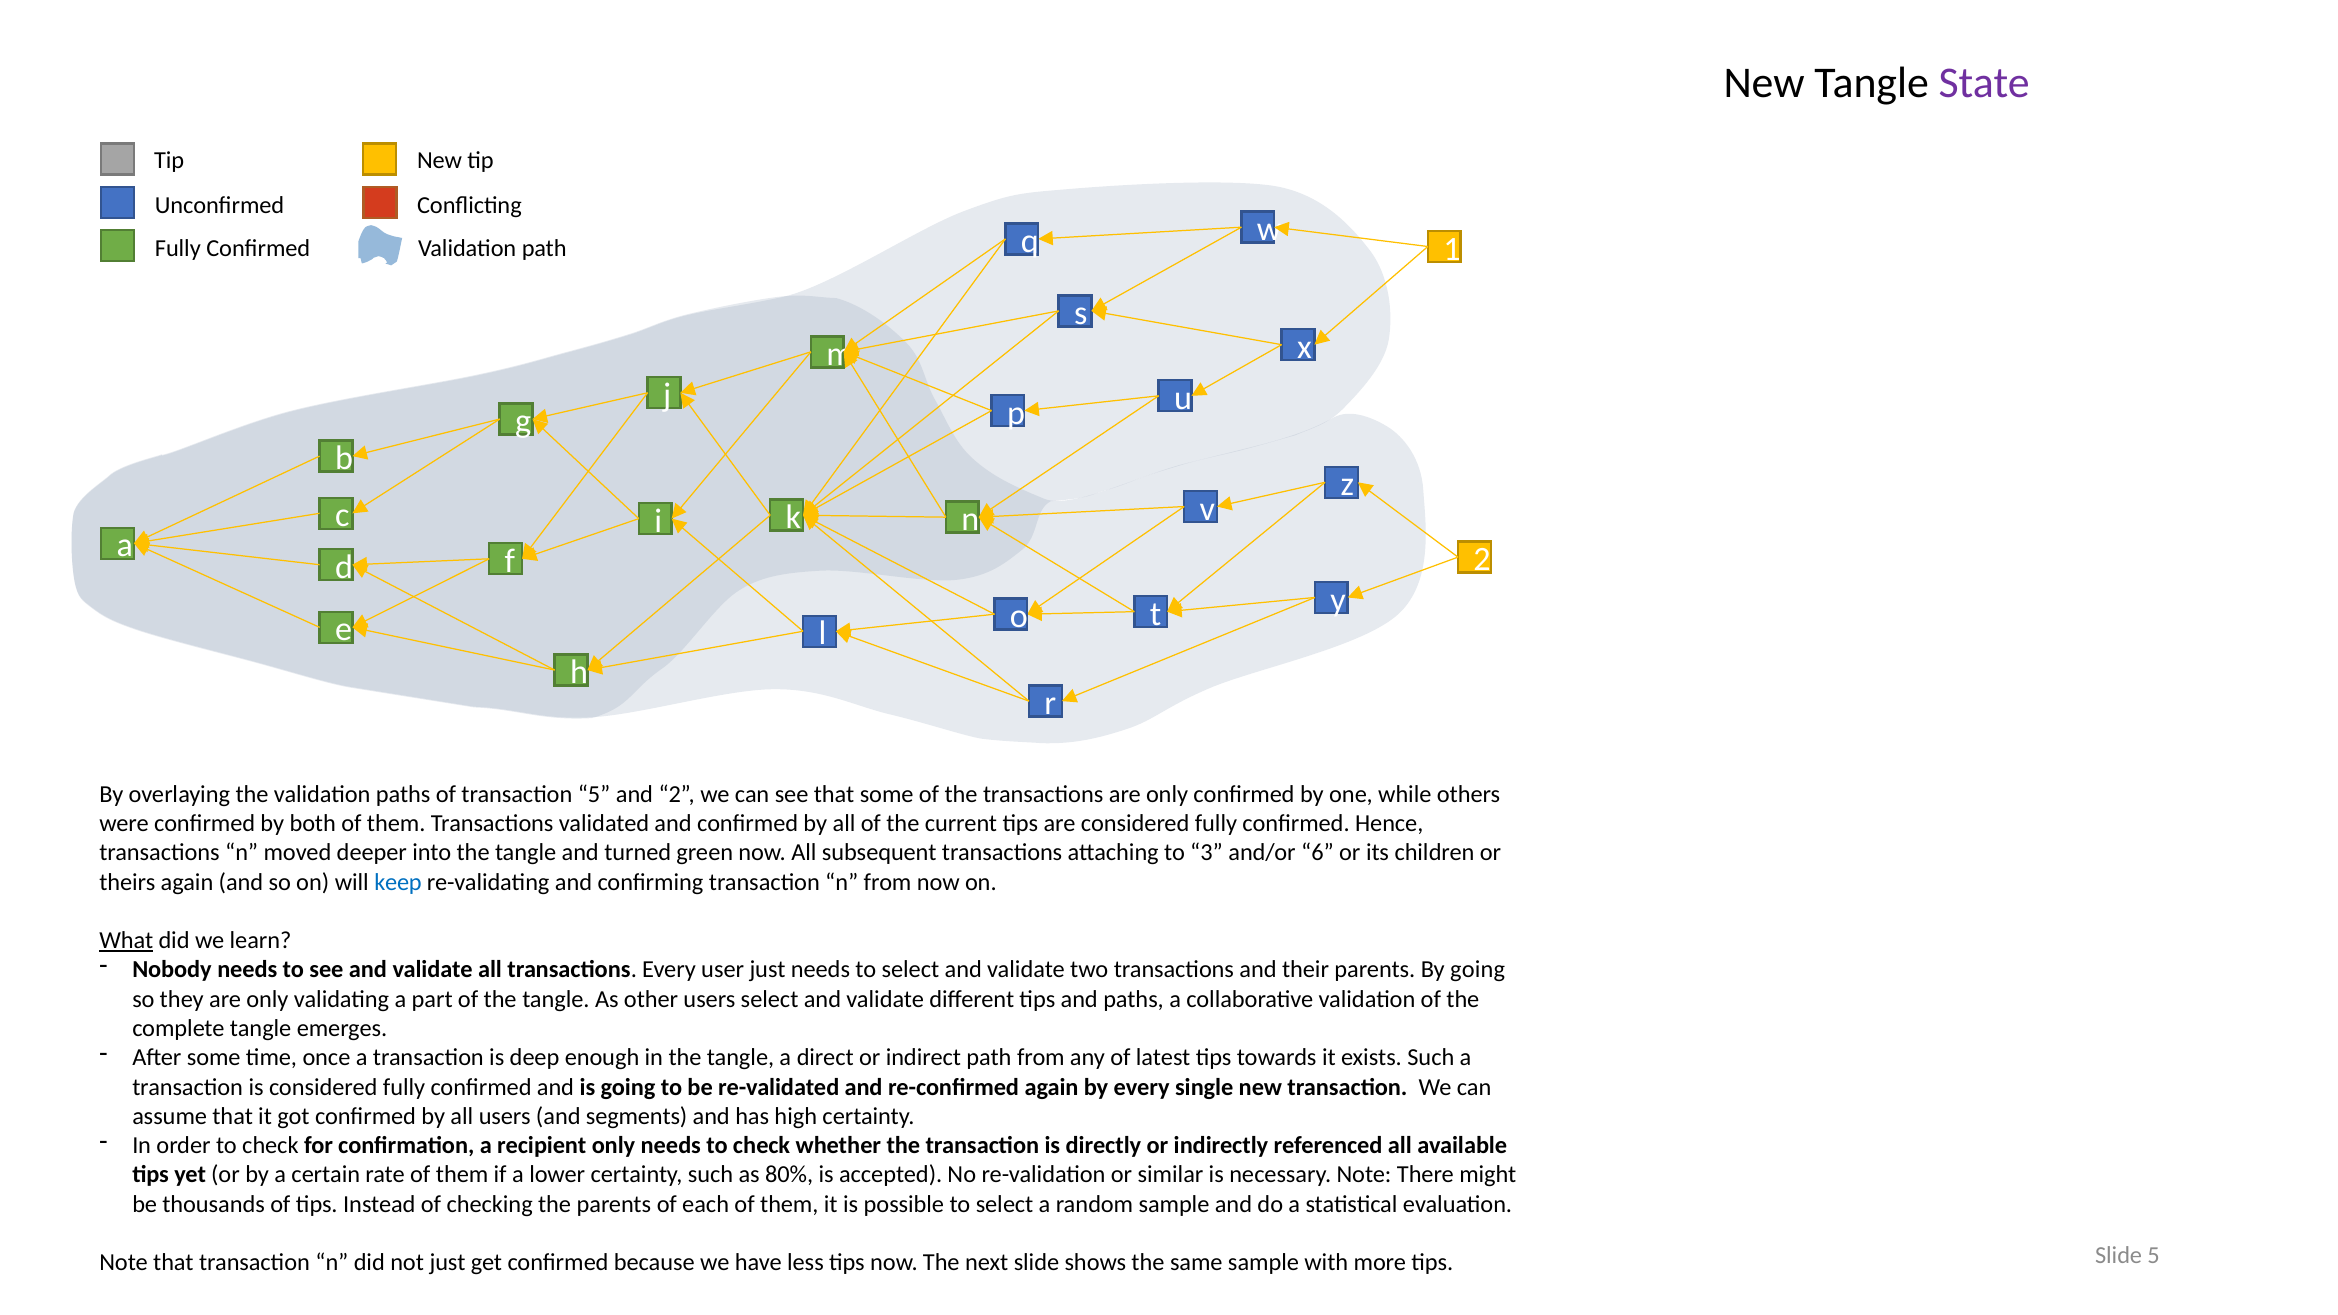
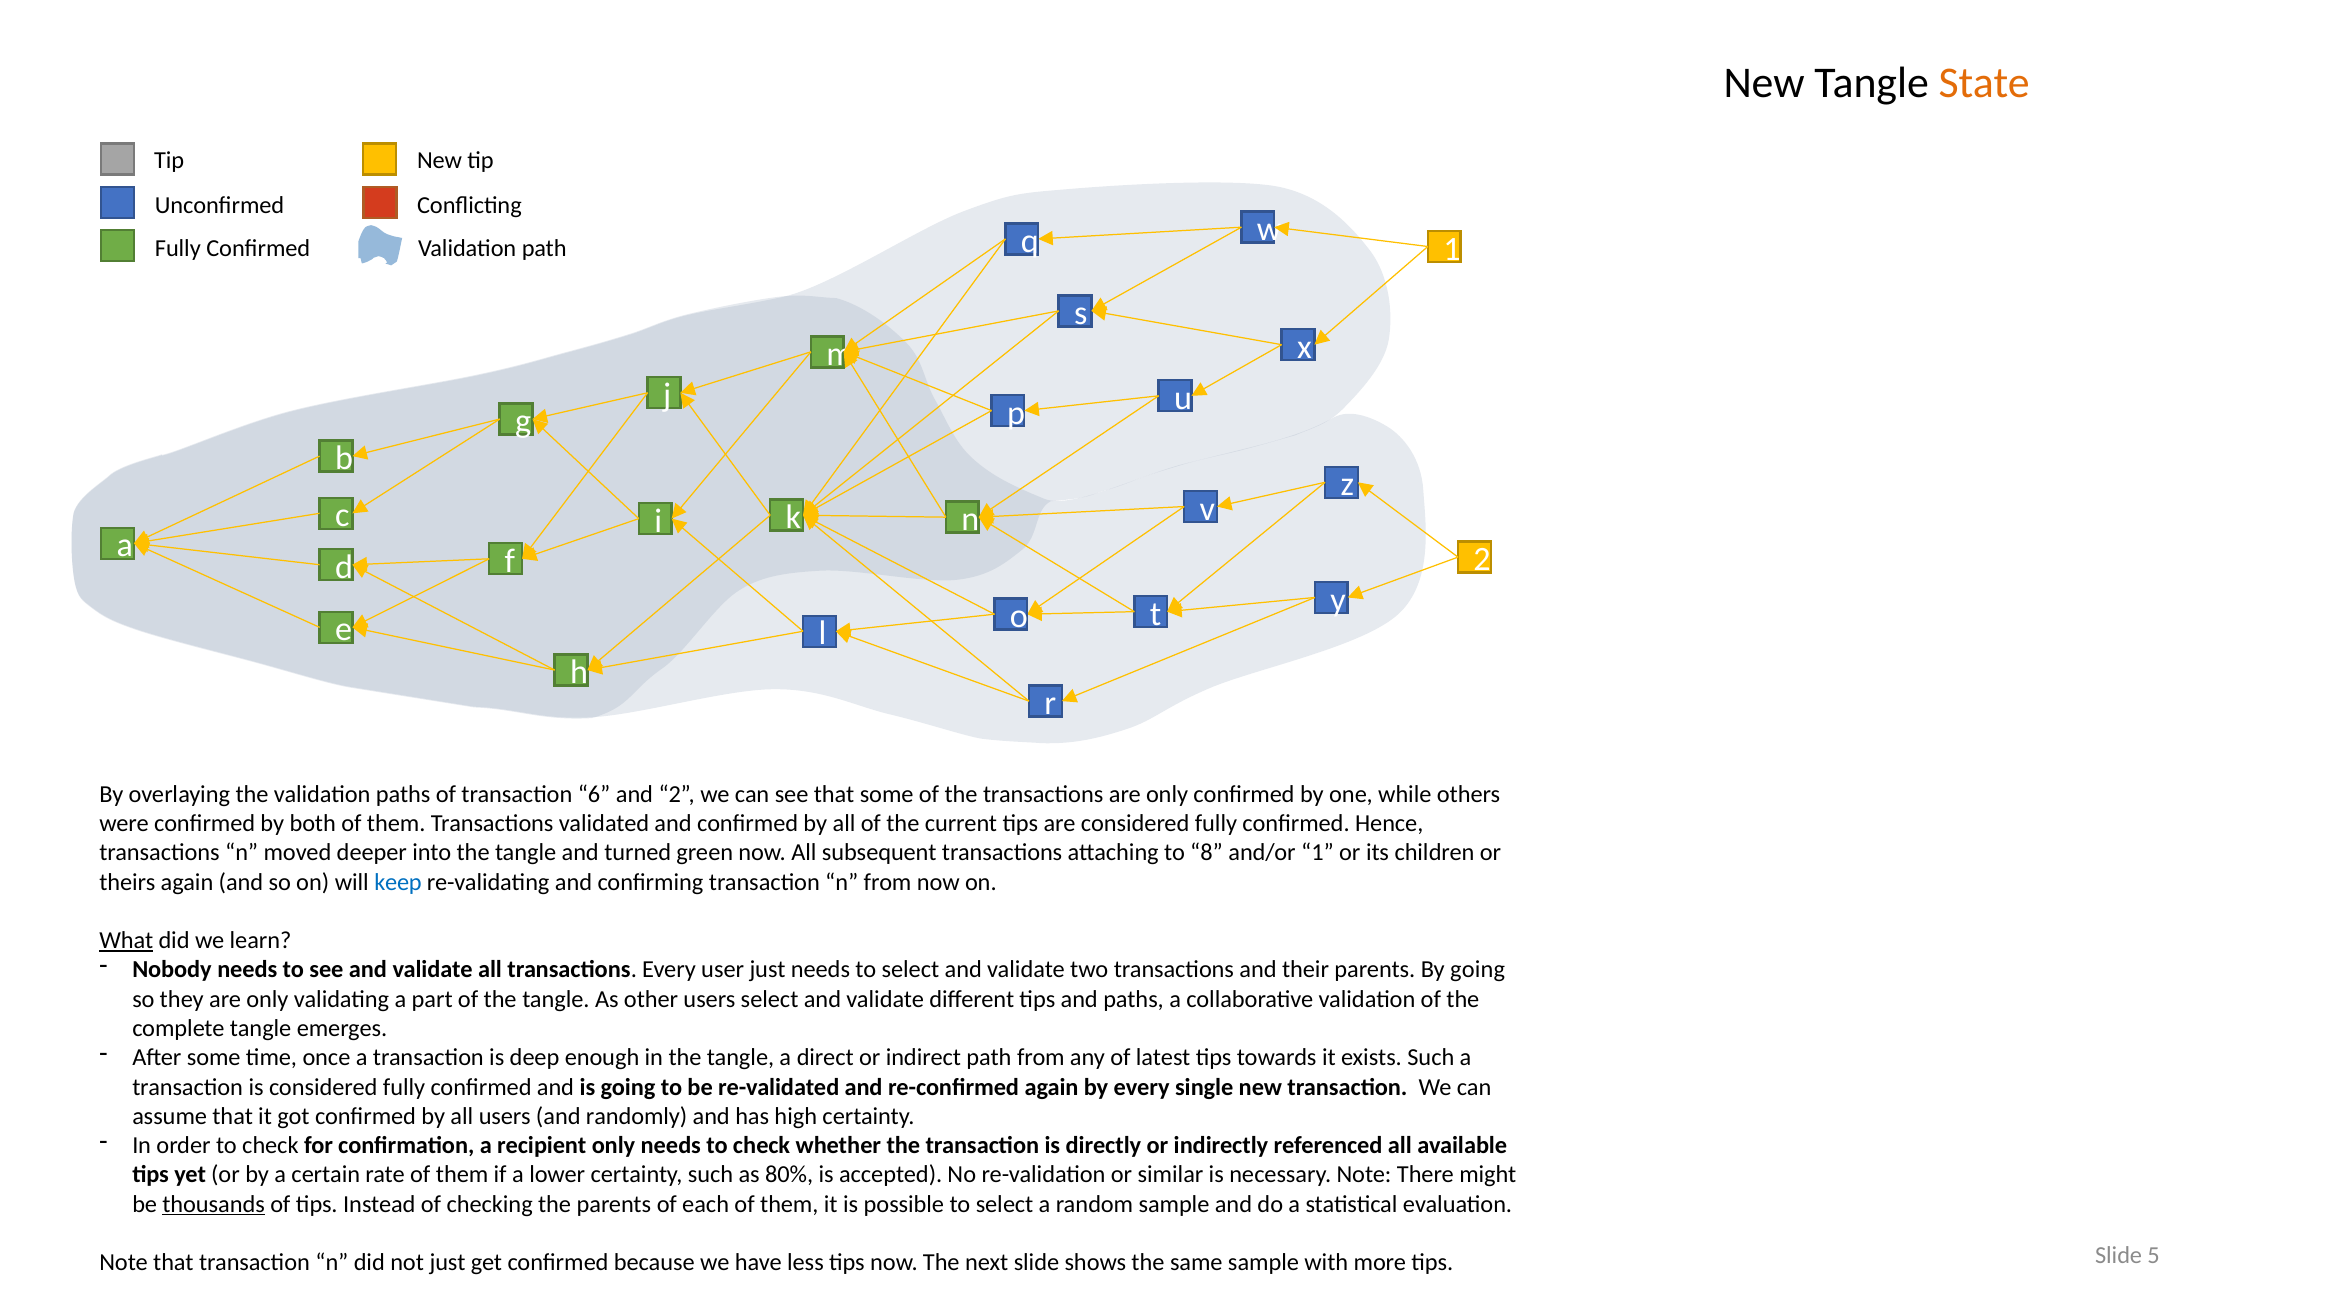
State colour: purple -> orange (1984, 83)
transaction 5: 5 -> 6 (594, 794)
3: 3 -> 8 (1206, 853)
and/or 6: 6 -> 1 (1318, 853)
segments: segments -> randomly (637, 1116)
thousands underline: none -> present (214, 1204)
